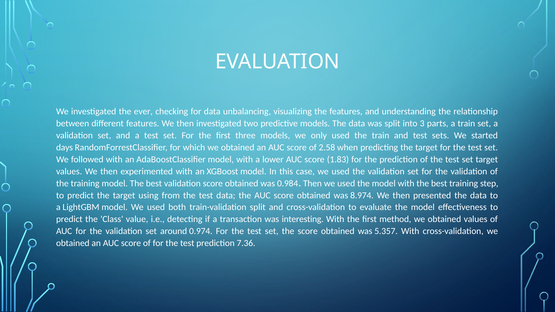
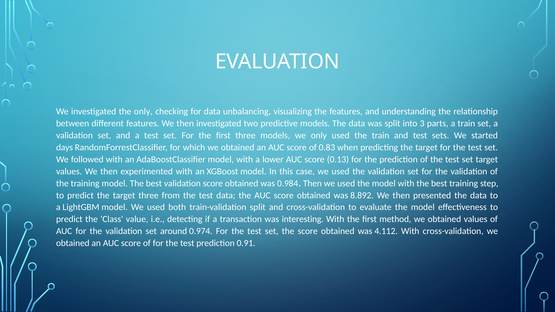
the ever: ever -> only (143, 112)
2.58: 2.58 -> 0.83 (327, 148)
1.83: 1.83 -> 0.13 (338, 159)
target using: using -> three (148, 195)
8.974: 8.974 -> 8.892 (362, 195)
5.357: 5.357 -> 4.112 (386, 231)
7.36: 7.36 -> 0.91 (246, 243)
